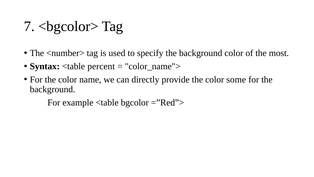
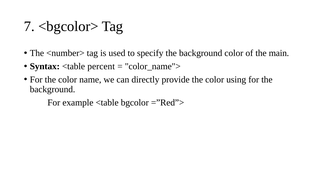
most: most -> main (279, 53)
some: some -> using (236, 79)
